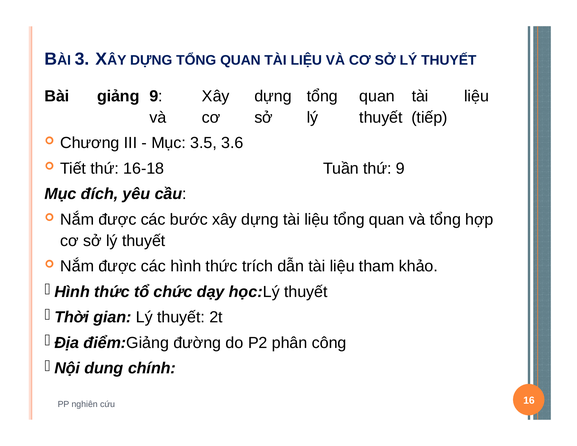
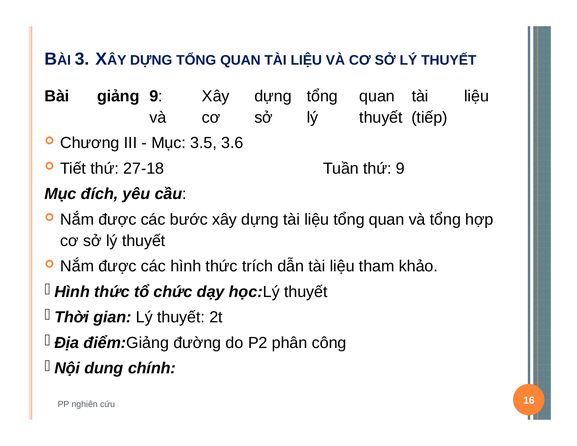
16-18: 16-18 -> 27-18 (144, 168)
